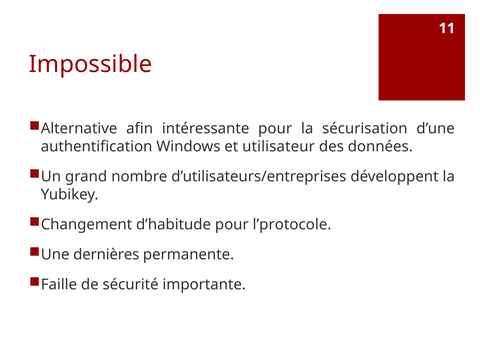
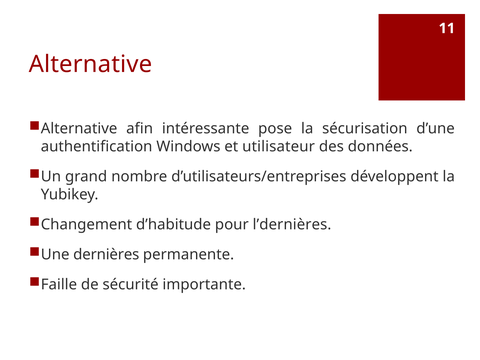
Impossible: Impossible -> Alternative (90, 64)
intéressante pour: pour -> pose (275, 128)
l’protocole: l’protocole -> l’dernières (292, 225)
